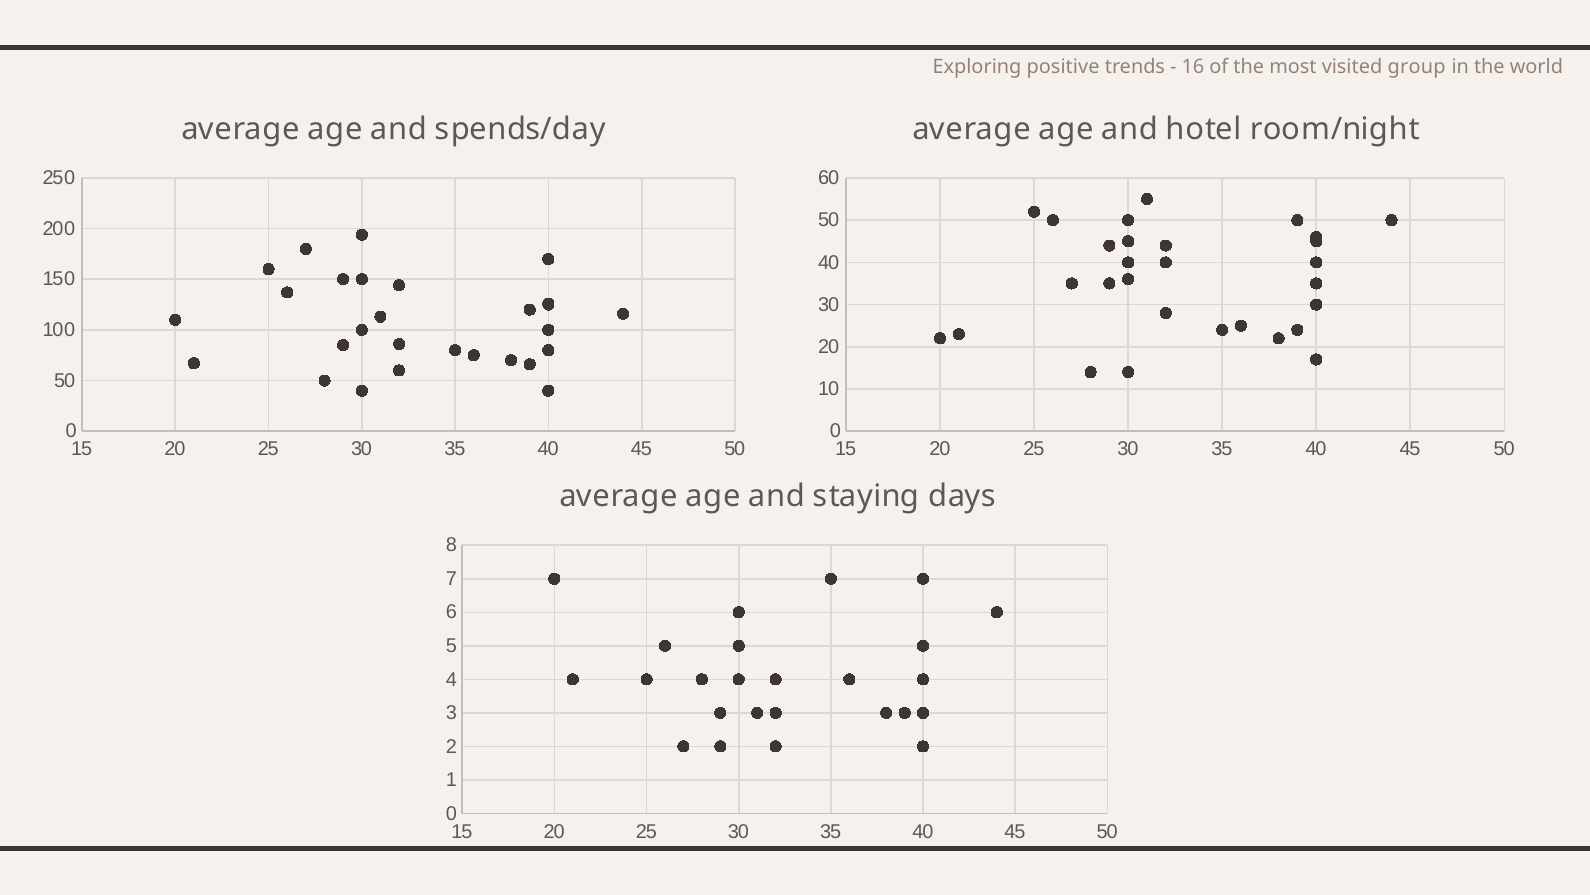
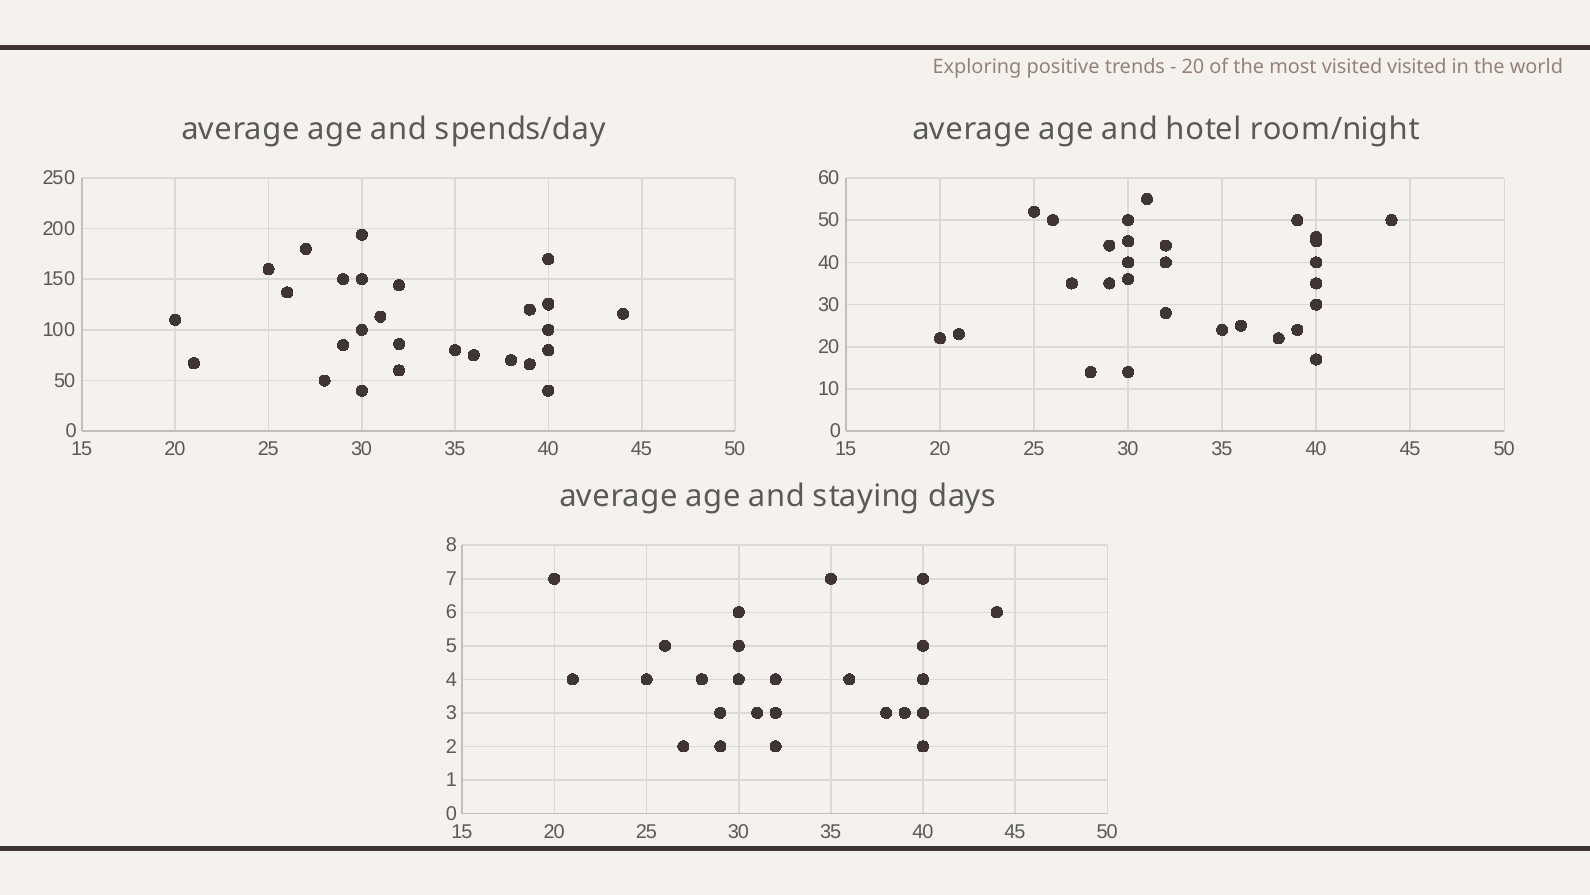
16: 16 -> 20 (1193, 67)
visited group: group -> visited (1417, 67)
